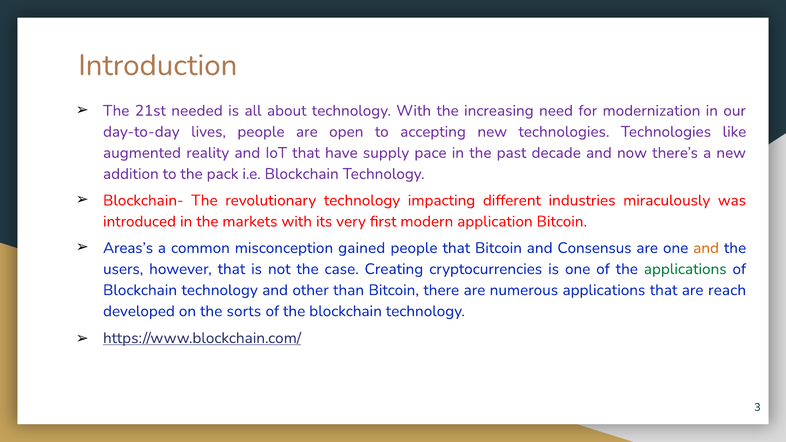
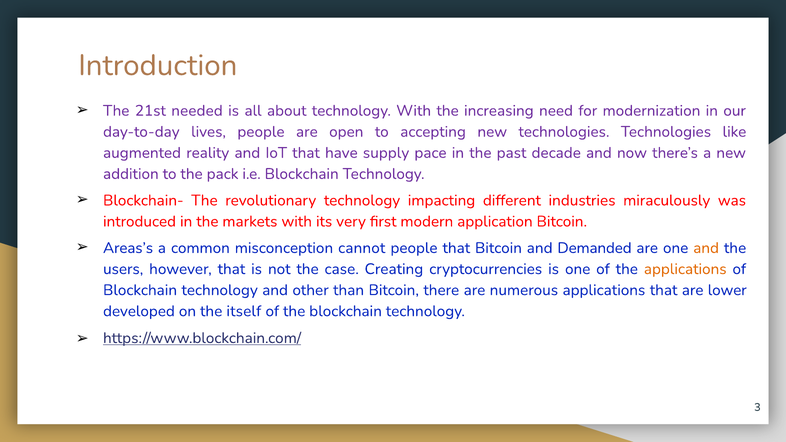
gained: gained -> cannot (362, 248)
Consensus: Consensus -> Demanded (594, 248)
applications colour: green -> orange (685, 269)
reach: reach -> lower (727, 290)
sorts: sorts -> itself (244, 311)
